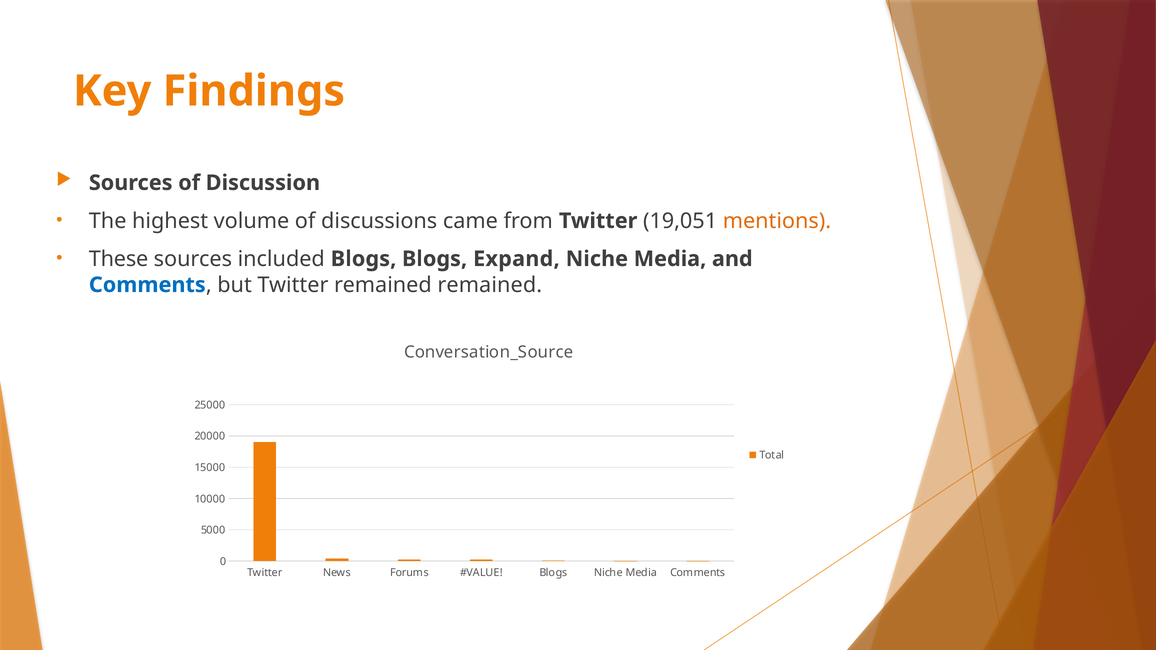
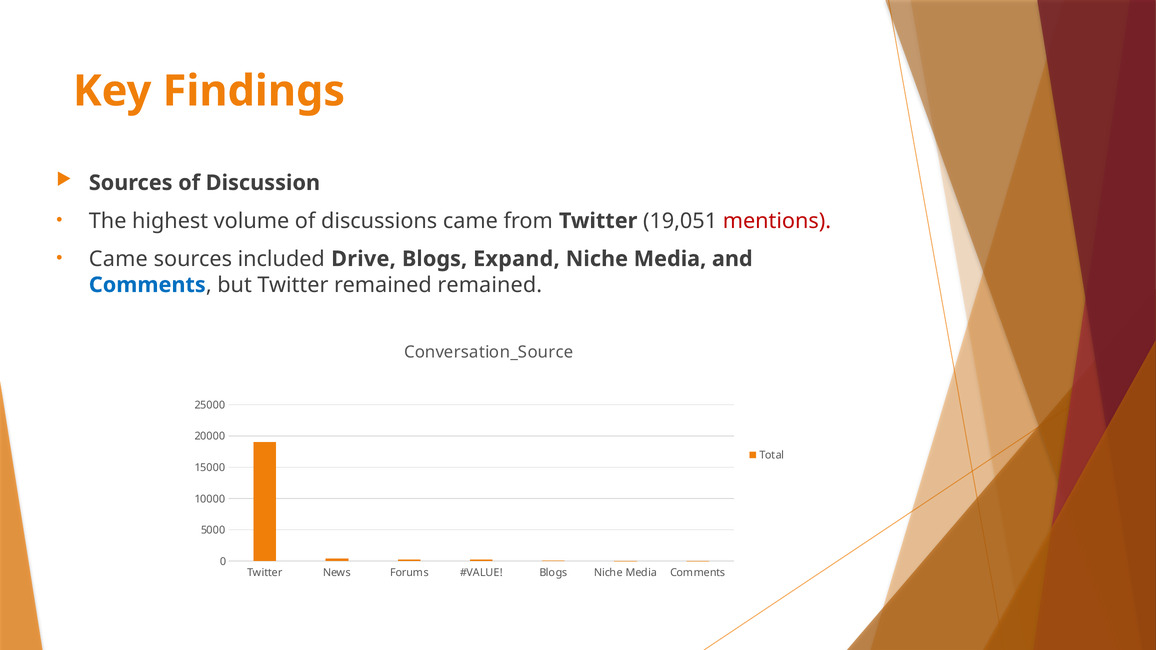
mentions colour: orange -> red (777, 221)
These: These -> Came (118, 259)
included Blogs: Blogs -> Drive (363, 259)
